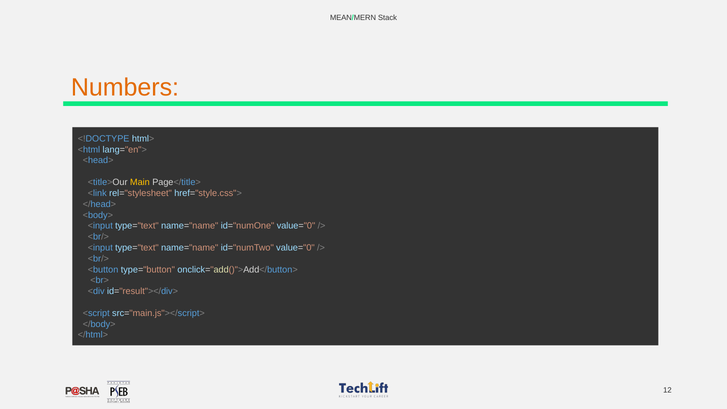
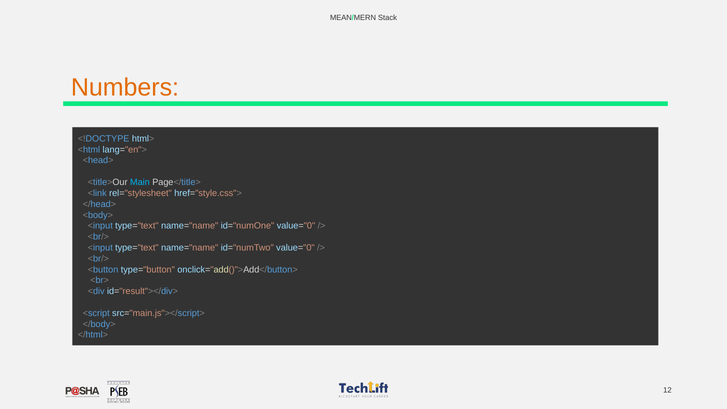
Main colour: yellow -> light blue (140, 182)
